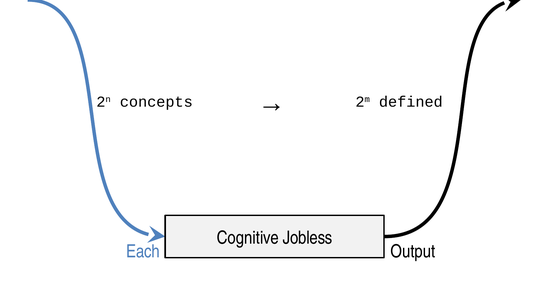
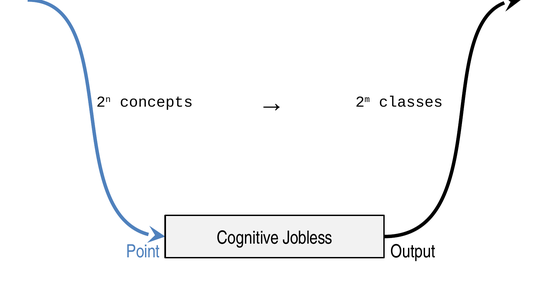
defined: defined -> classes (411, 102)
Each: Each -> Point (143, 252)
